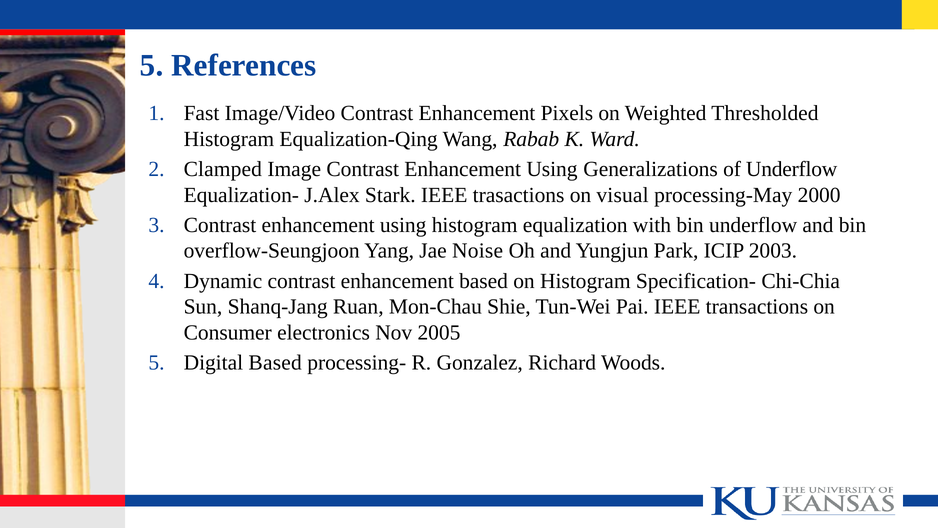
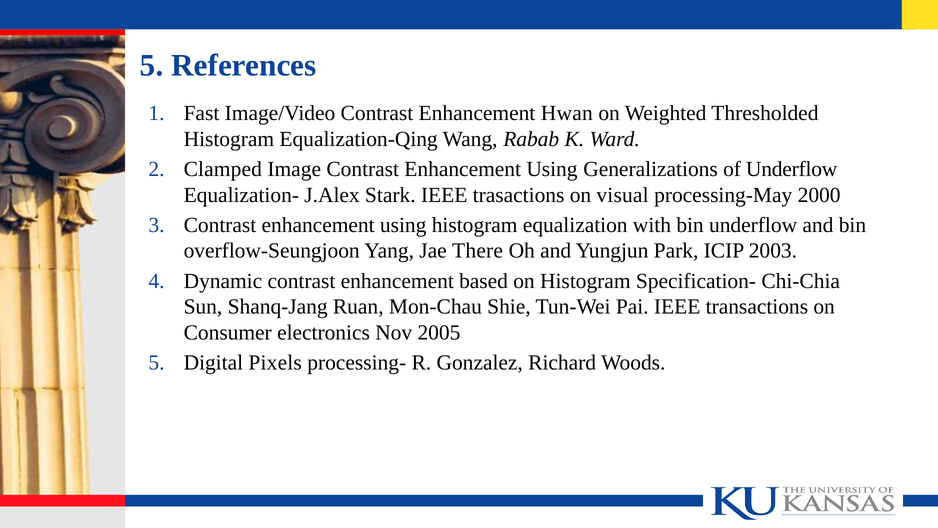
Pixels: Pixels -> Hwan (567, 113)
Noise: Noise -> There (478, 251)
Digital Based: Based -> Pixels (275, 362)
